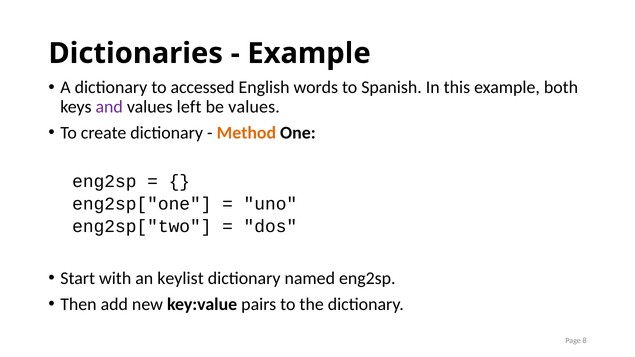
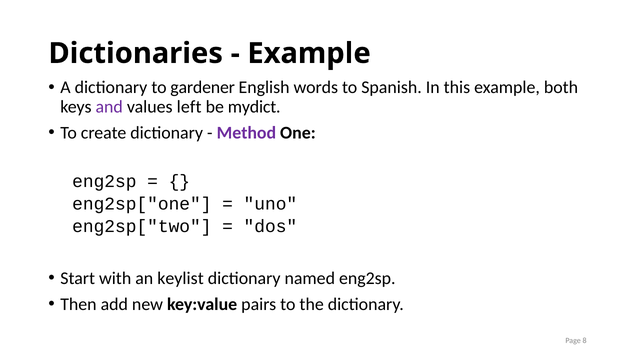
accessed: accessed -> gardener (203, 88)
be values: values -> mydict (254, 107)
Method colour: orange -> purple (246, 133)
